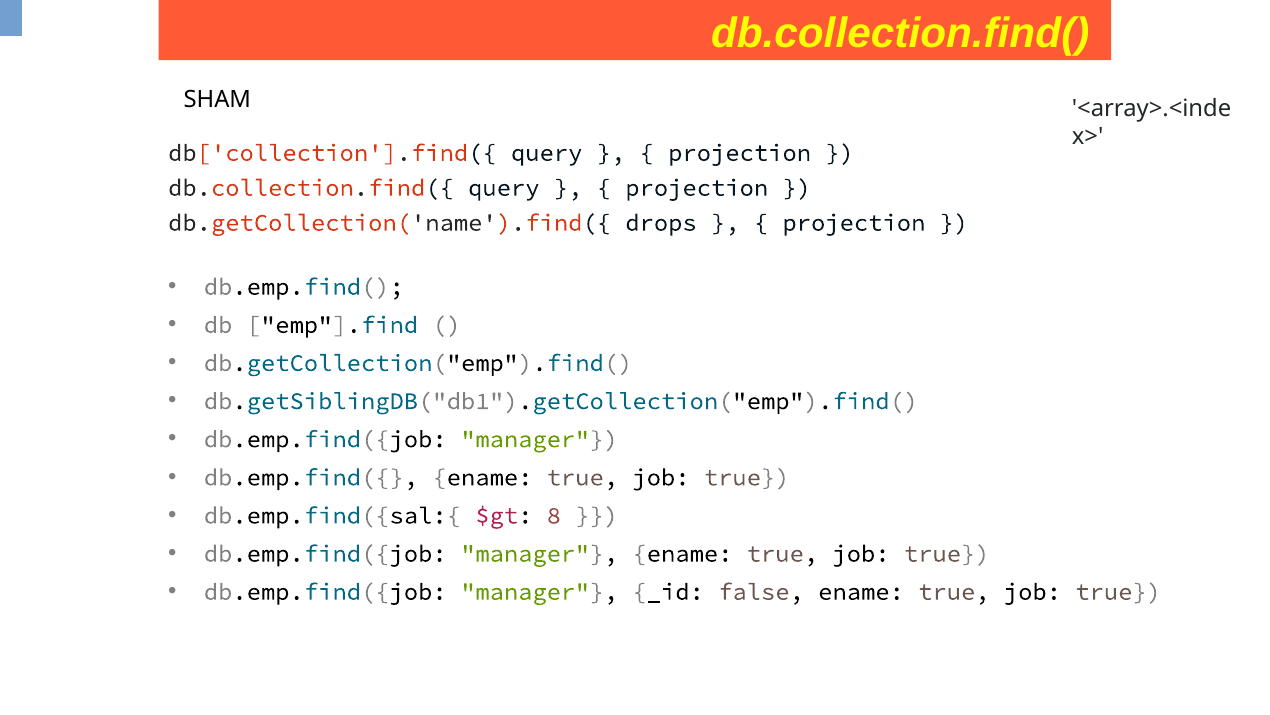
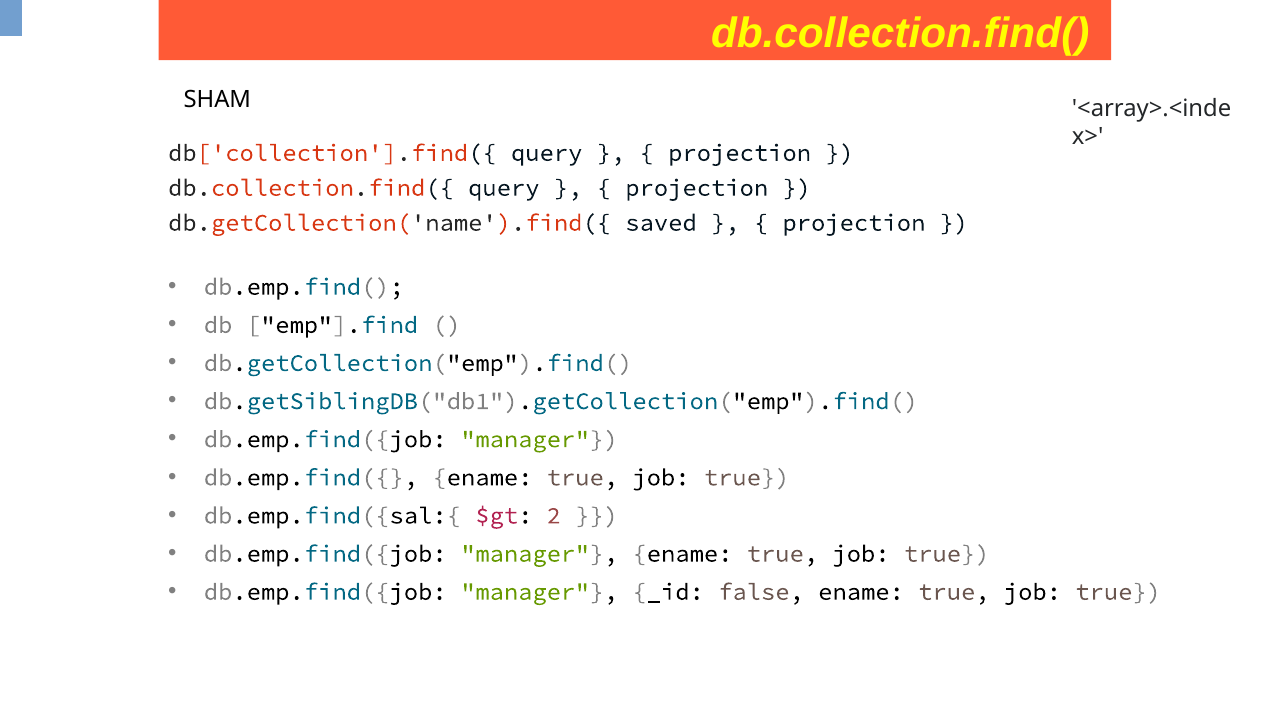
drops: drops -> saved (661, 223)
8: 8 -> 2 (554, 515)
